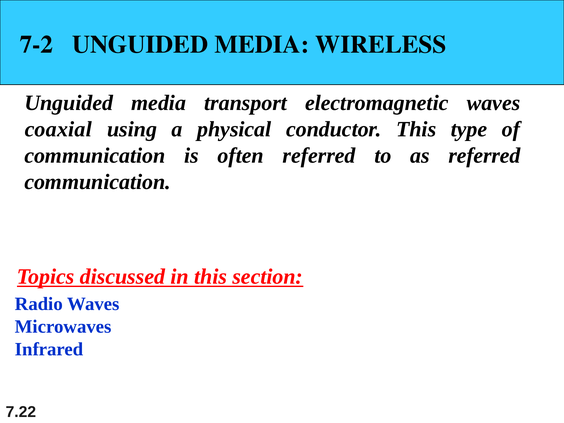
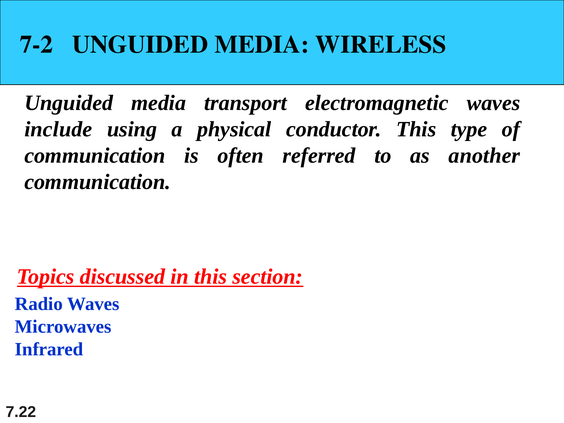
coaxial: coaxial -> include (58, 129)
as referred: referred -> another (484, 156)
